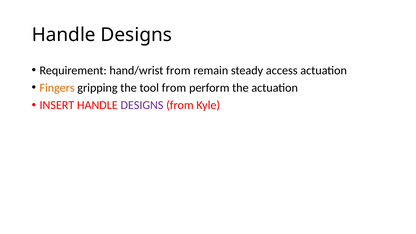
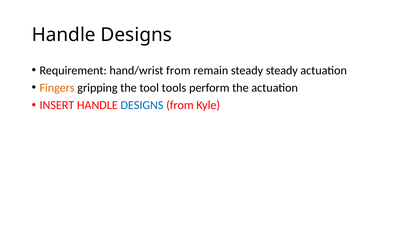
steady access: access -> steady (282, 70)
tool from: from -> tools (174, 88)
DESIGNS colour: purple -> blue (142, 105)
